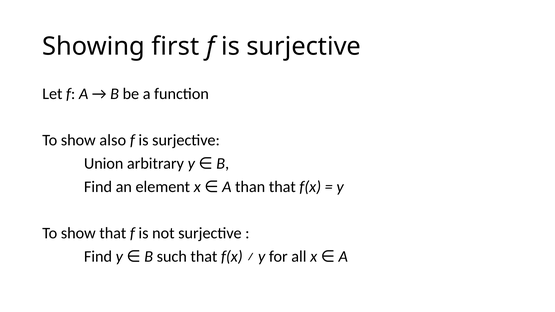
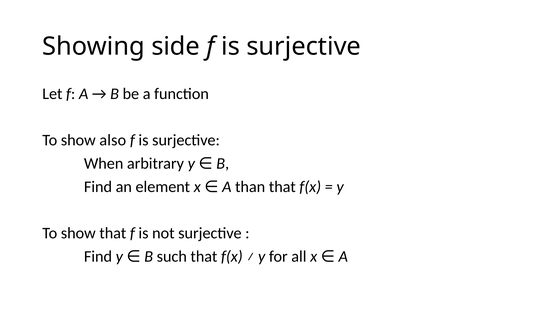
first: first -> side (176, 47)
Union: Union -> When (104, 164)
